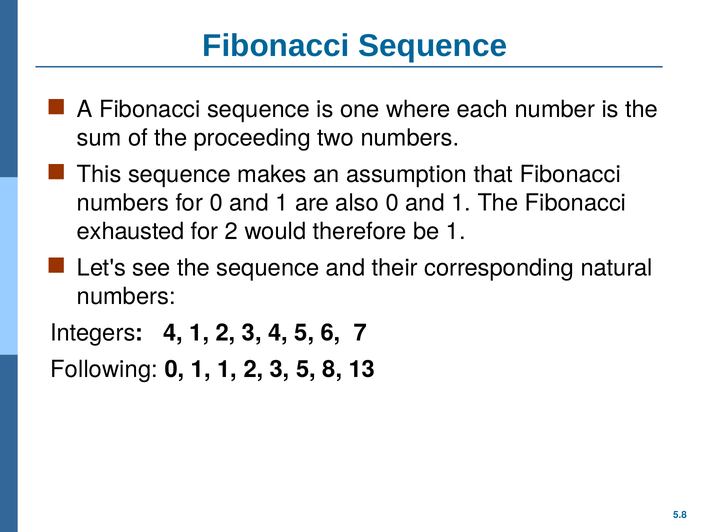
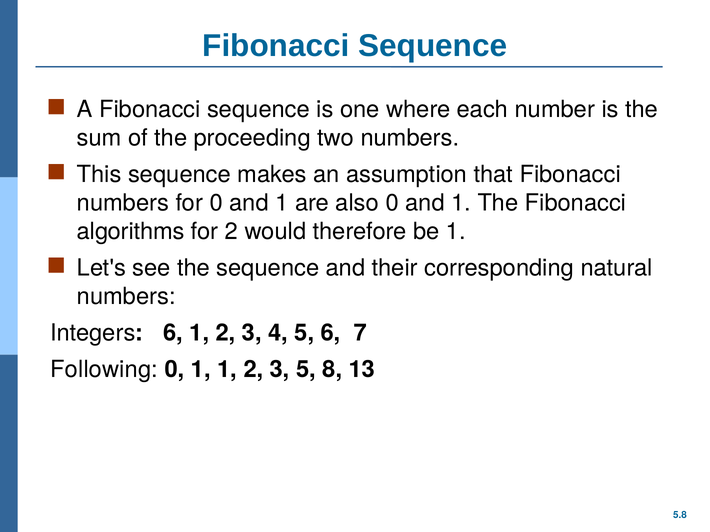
exhausted: exhausted -> algorithms (131, 231)
Integers 4: 4 -> 6 (173, 333)
